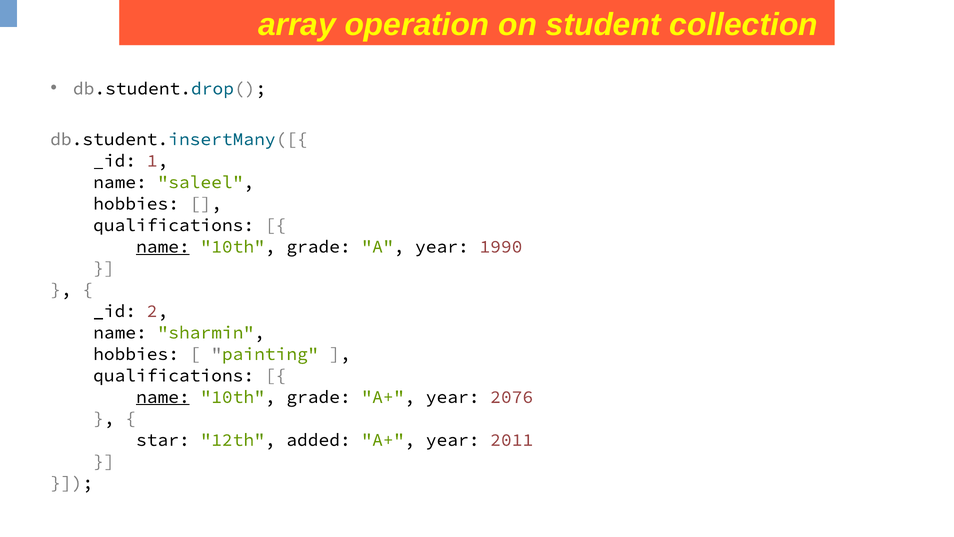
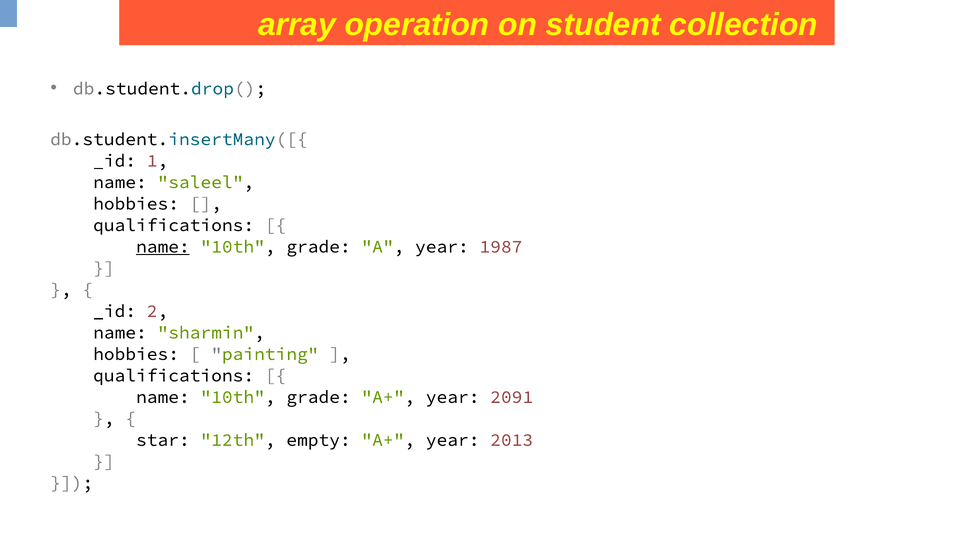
1990: 1990 -> 1987 (501, 246)
name underline: present -> none (163, 397)
2076: 2076 -> 2091 (512, 397)
added: added -> empty (319, 440)
2011: 2011 -> 2013 (512, 440)
